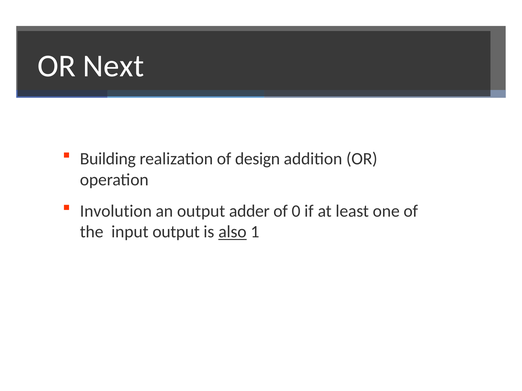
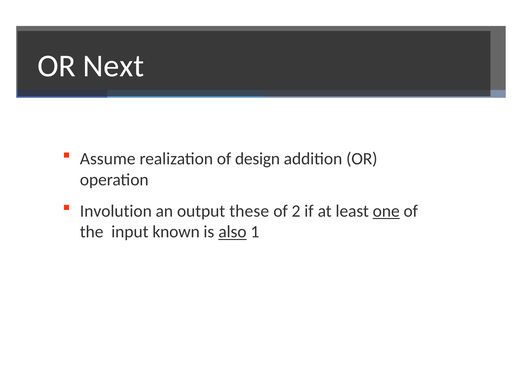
Building: Building -> Assume (108, 159)
adder: adder -> these (249, 211)
0: 0 -> 2 (296, 211)
one underline: none -> present (386, 211)
input output: output -> known (176, 232)
